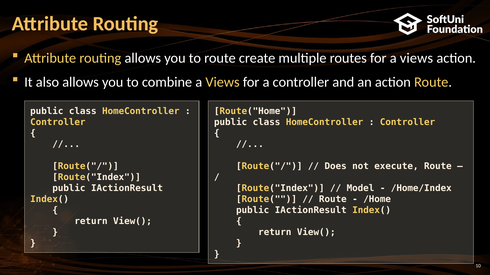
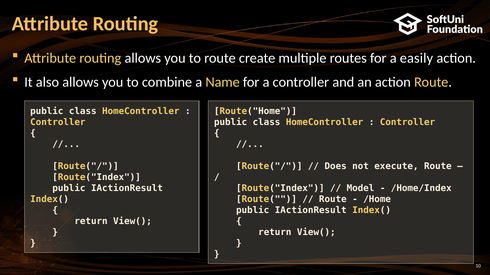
for a views: views -> easily (416, 58)
combine a Views: Views -> Name (223, 82)
